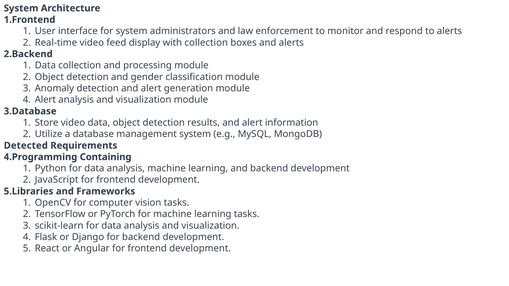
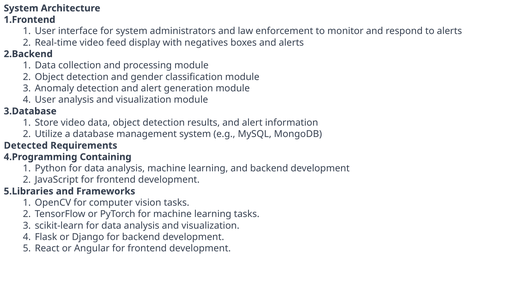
with collection: collection -> negatives (206, 43)
Alert: Alert -> User (45, 100)
